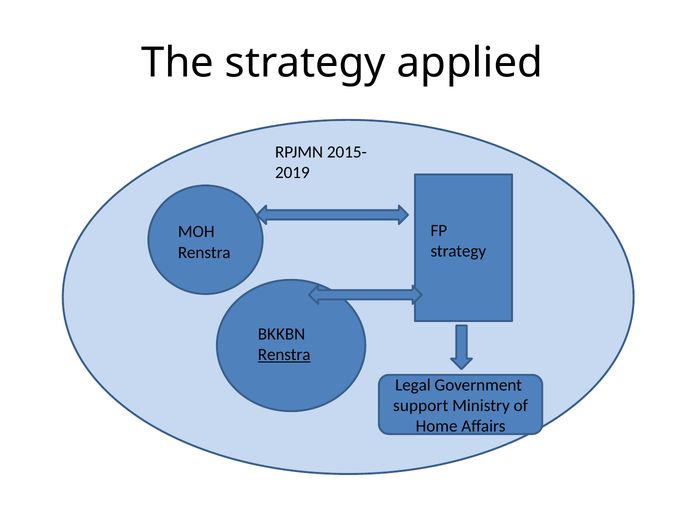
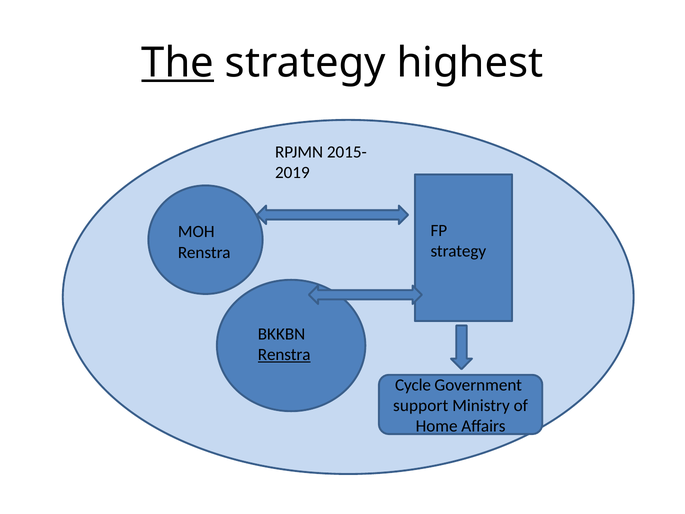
The underline: none -> present (178, 63)
applied: applied -> highest (470, 63)
Legal: Legal -> Cycle (413, 385)
